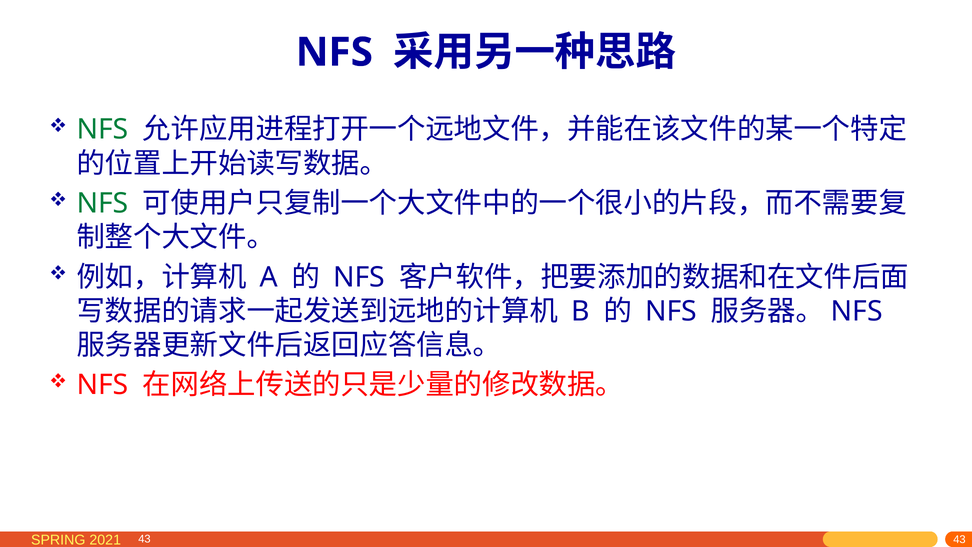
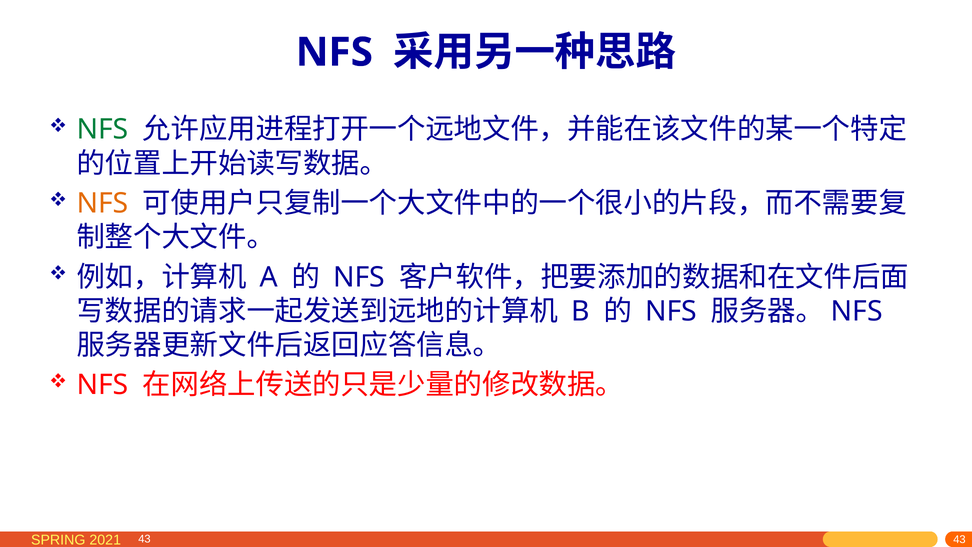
NFS colour: green -> orange (103, 203)
